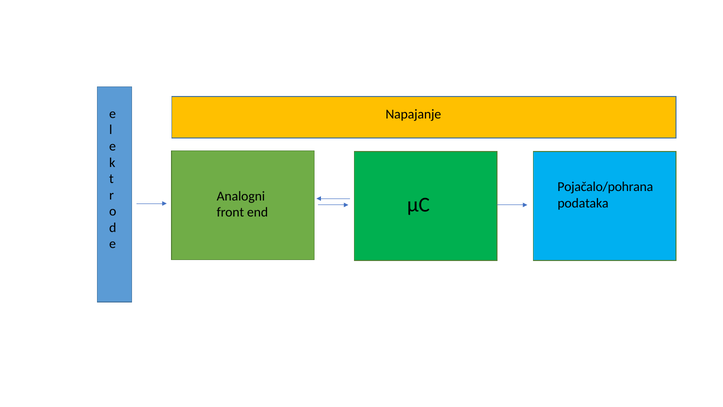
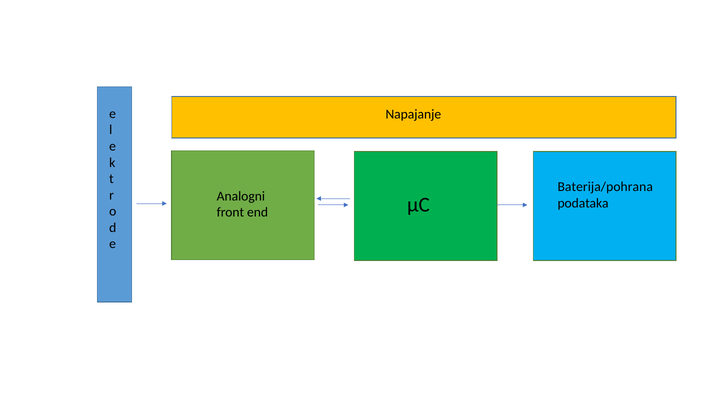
Pojačalo/pohrana: Pojačalo/pohrana -> Baterija/pohrana (605, 187)
